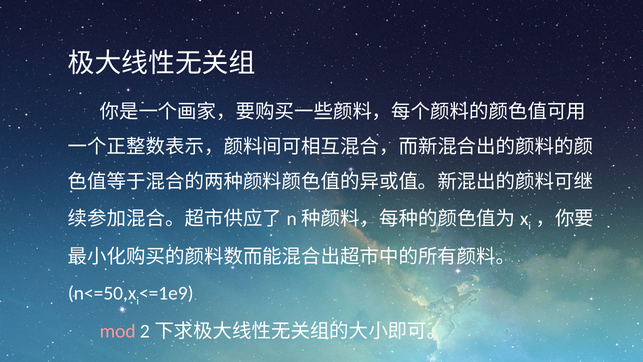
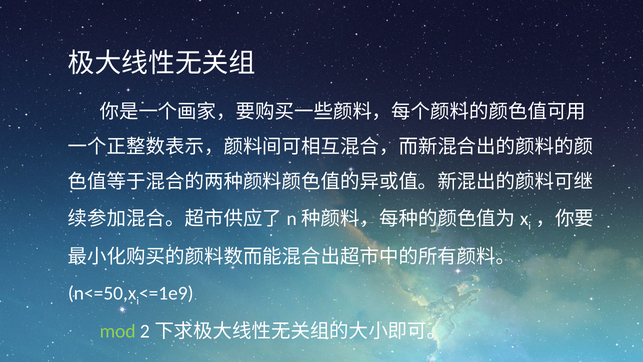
mod colour: pink -> light green (118, 331)
